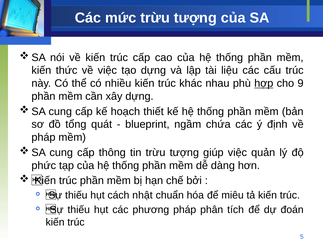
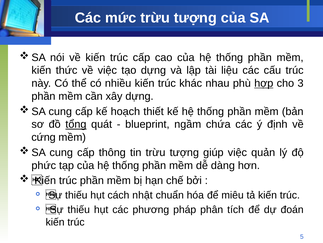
9: 9 -> 3 (301, 83)
tổng underline: none -> present (76, 124)
pháp: pháp -> cứng (44, 137)
